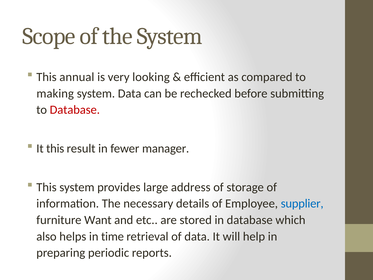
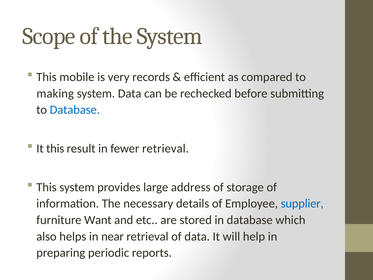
annual: annual -> mobile (77, 77)
looking: looking -> records (151, 77)
Database colour: red -> blue (75, 110)
fewer manager: manager -> retrieval (166, 148)
time: time -> near (113, 236)
